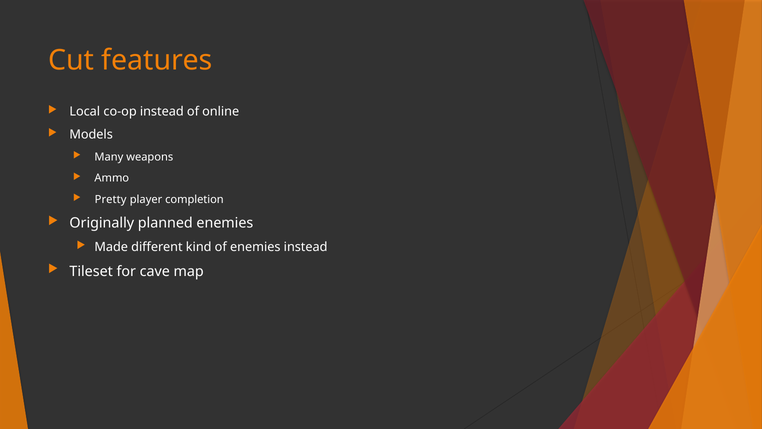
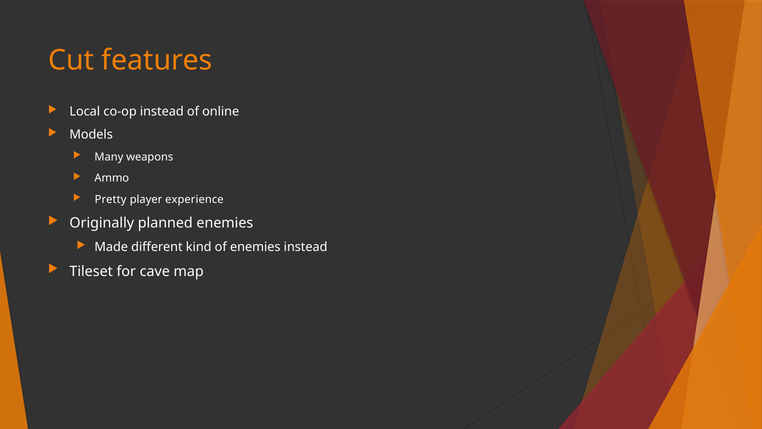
completion: completion -> experience (194, 199)
